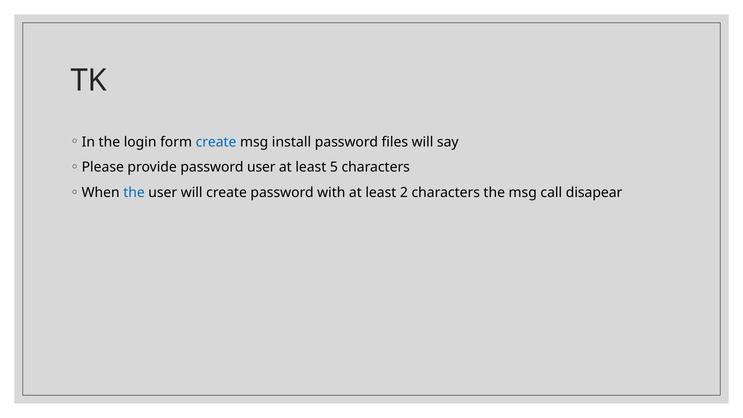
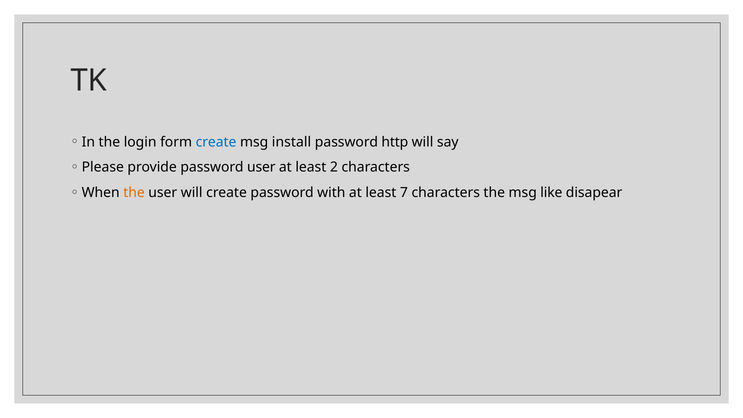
files: files -> http (395, 142)
5: 5 -> 2 (334, 167)
the colour: blue -> orange (134, 193)
2: 2 -> 7 (404, 193)
call: call -> like (551, 193)
